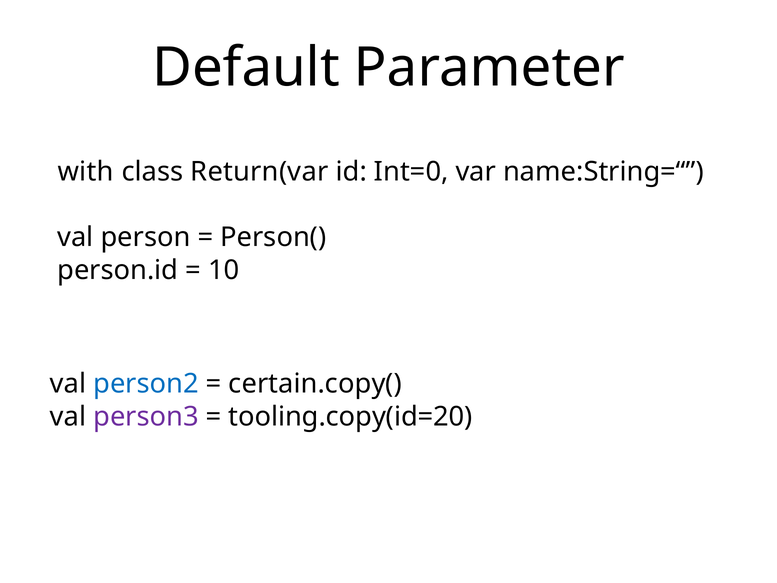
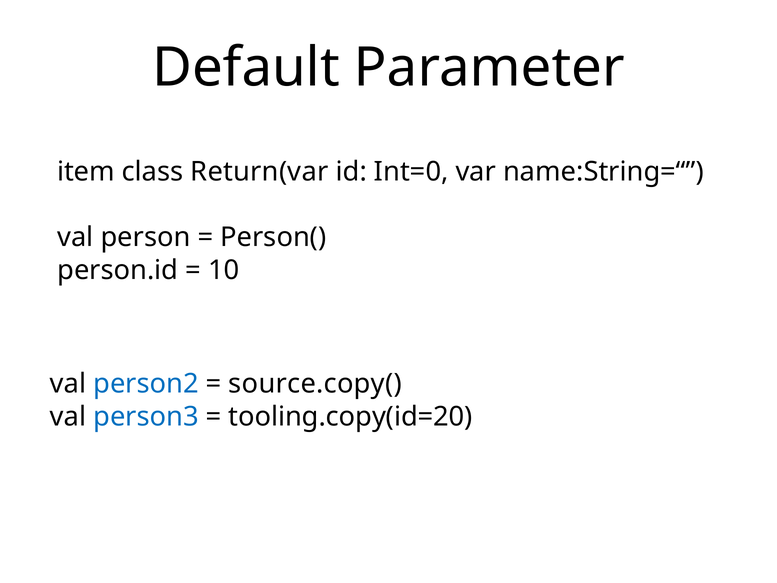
with: with -> item (86, 172)
certain.copy(: certain.copy( -> source.copy( (315, 384)
person3 colour: purple -> blue (146, 416)
